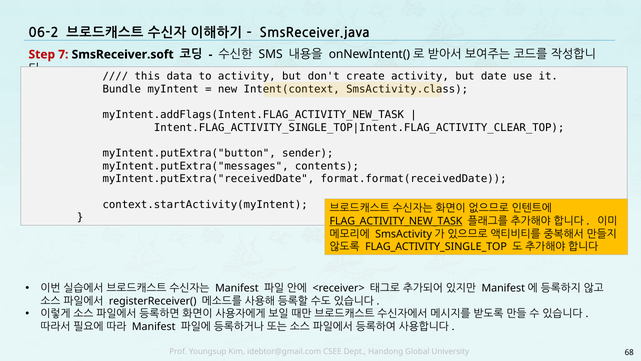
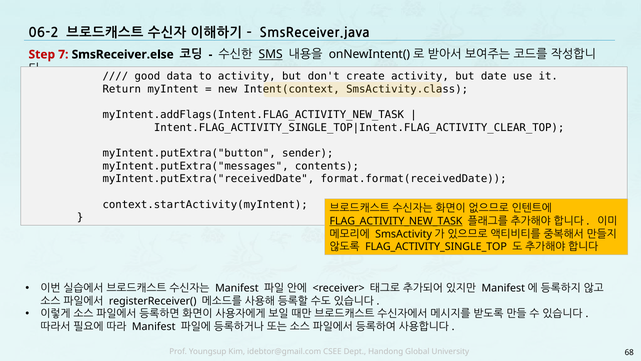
SmsReceiver.soft: SmsReceiver.soft -> SmsReceiver.else (123, 54)
SMS underline: none -> present (271, 54)
this: this -> good (147, 76)
Bundle: Bundle -> Return (122, 89)
